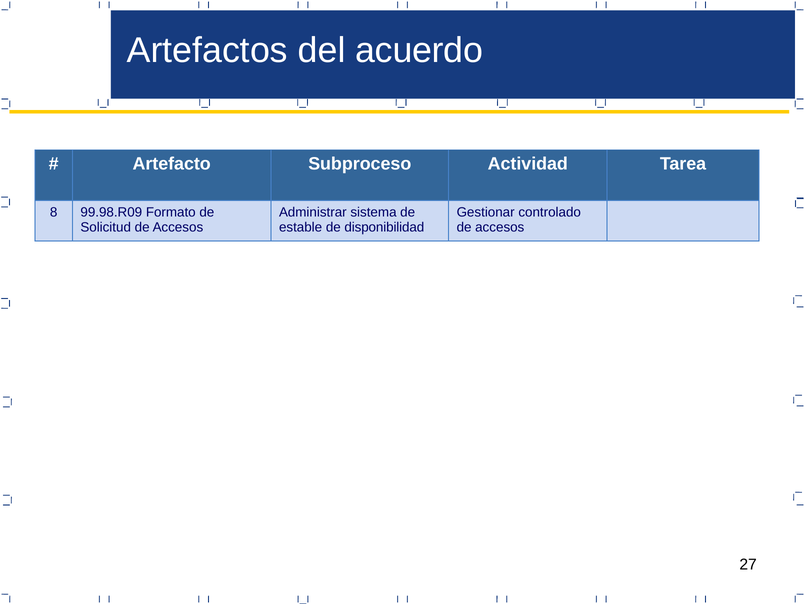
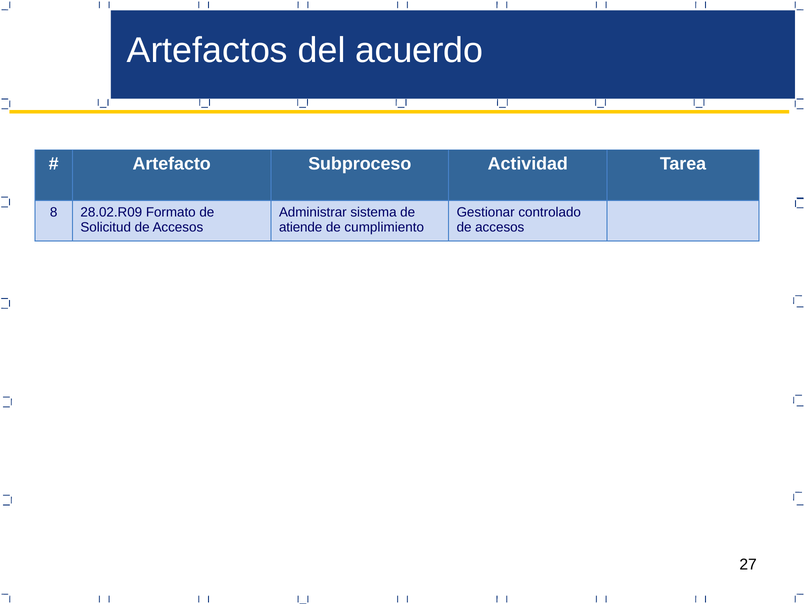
99.98.R09: 99.98.R09 -> 28.02.R09 (111, 212)
estable: estable -> atiende (301, 227)
disponibilidad: disponibilidad -> cumplimiento (384, 227)
